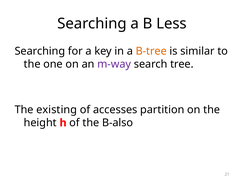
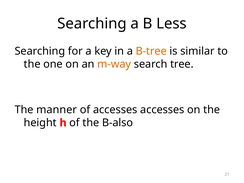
m-way colour: purple -> orange (114, 64)
existing: existing -> manner (57, 110)
accesses partition: partition -> accesses (162, 110)
